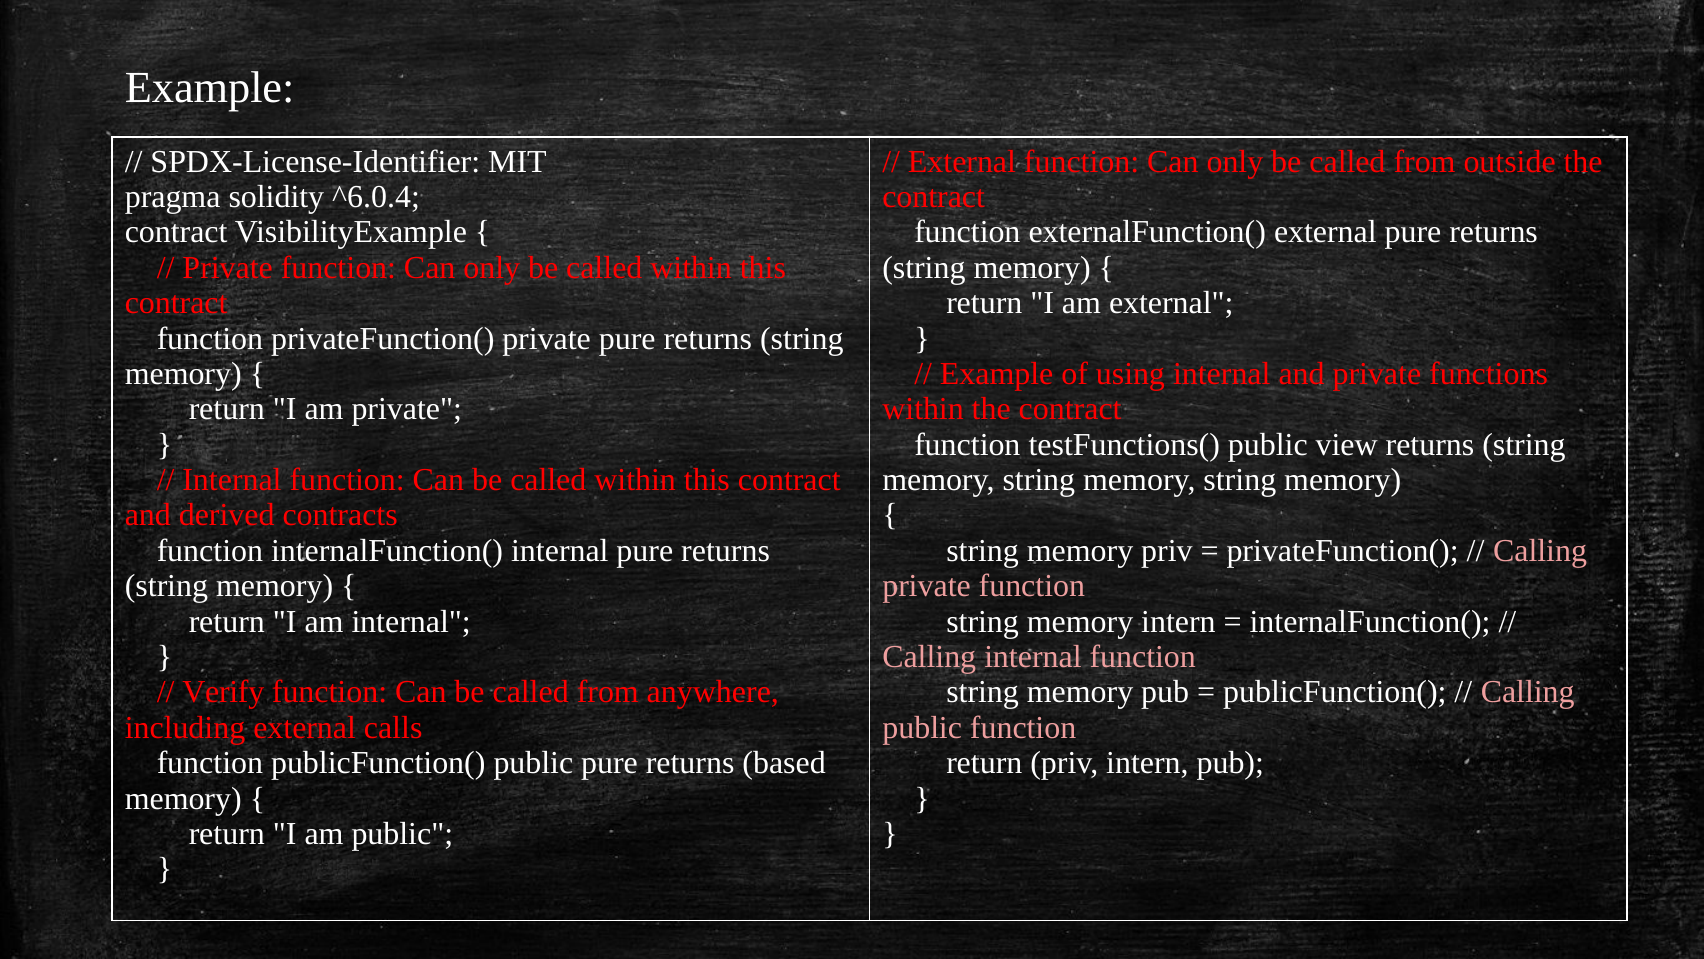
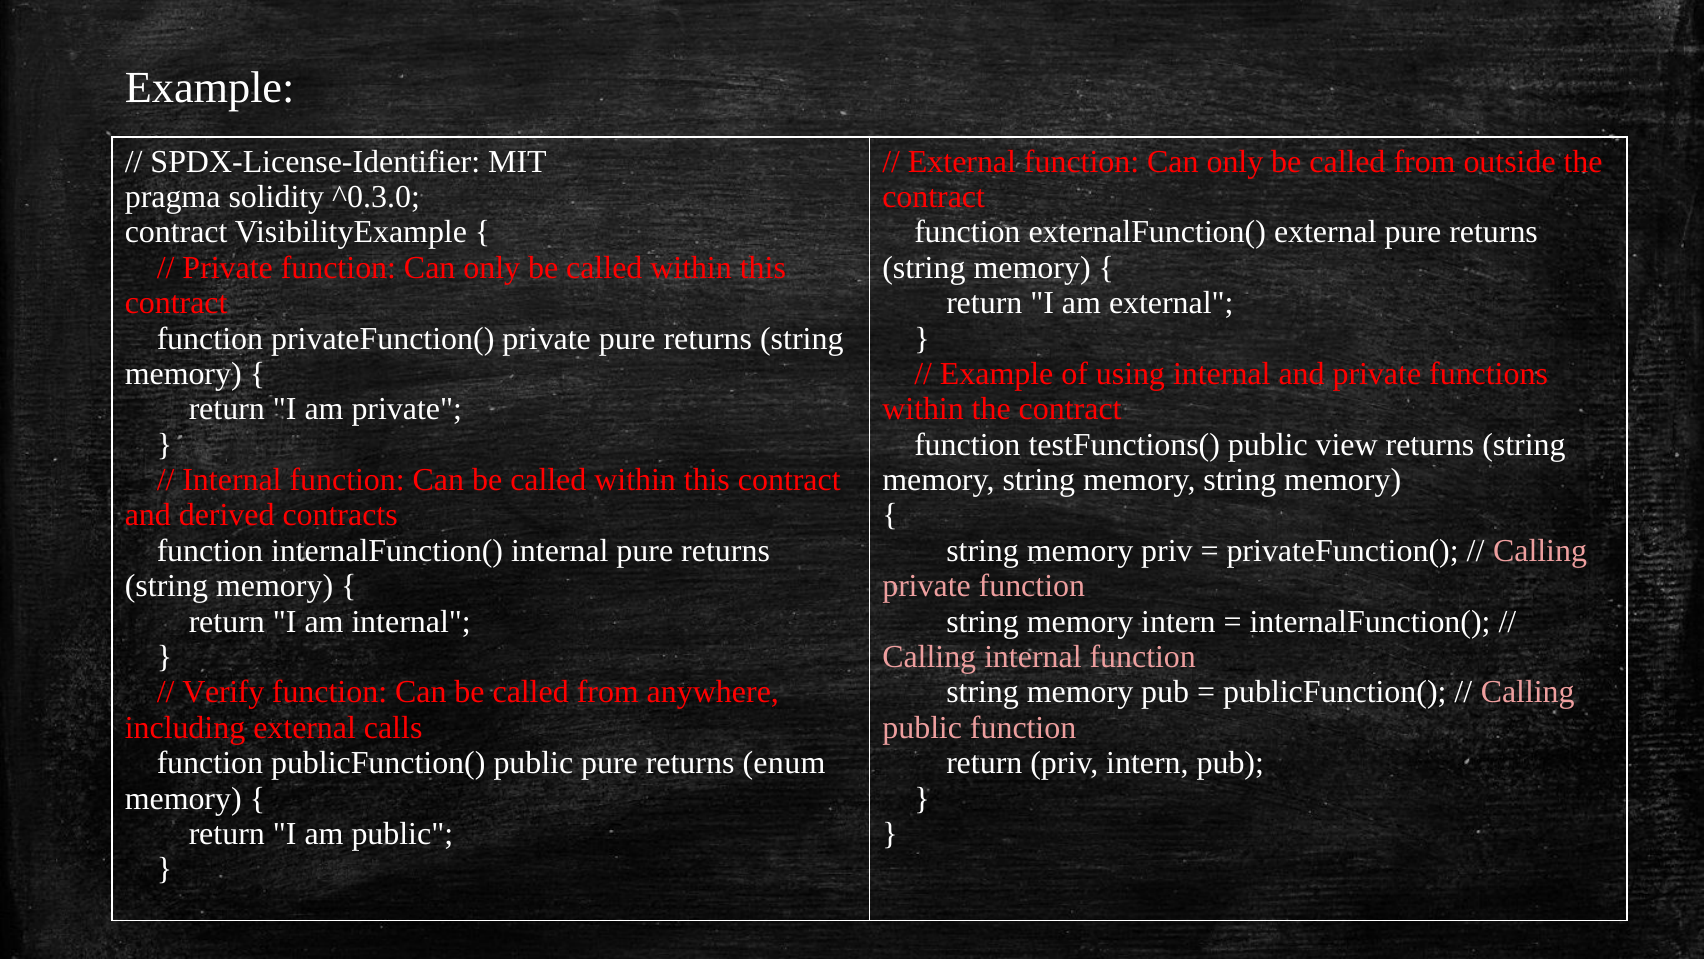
^6.0.4: ^6.0.4 -> ^0.3.0 (376, 197)
based: based -> enum (784, 763)
